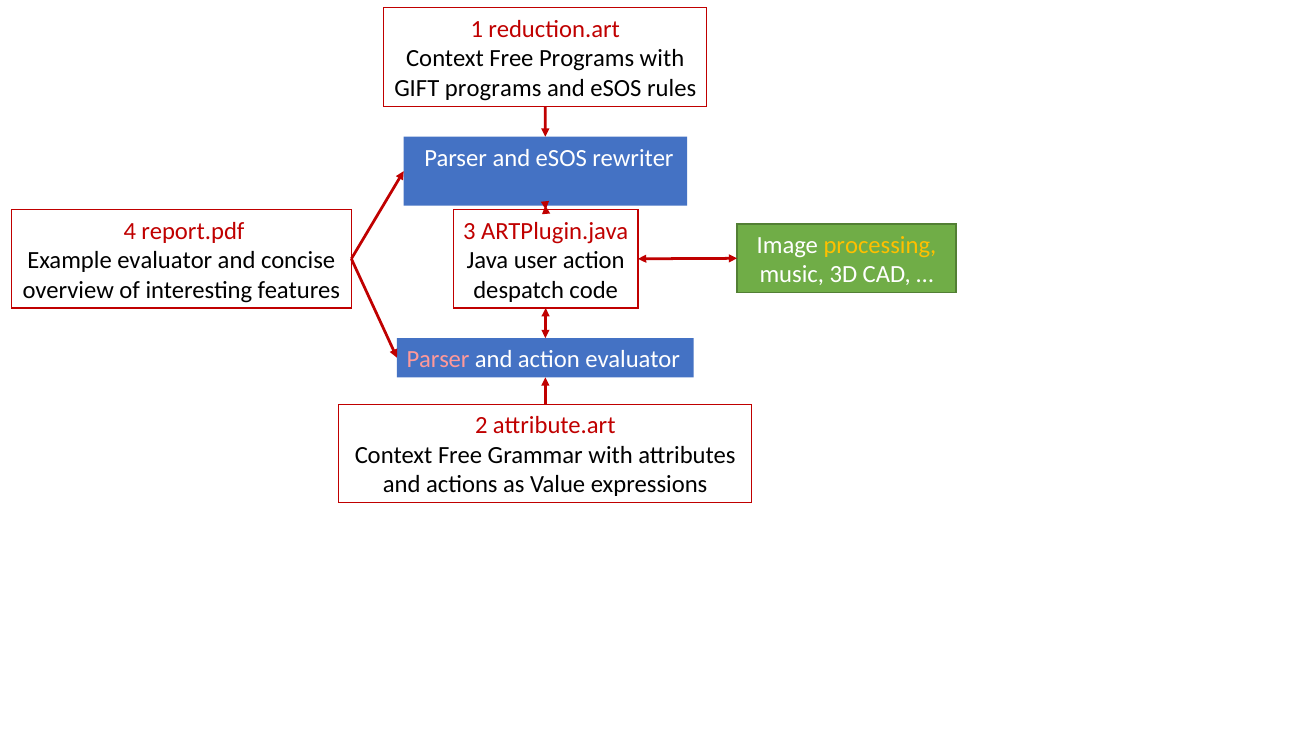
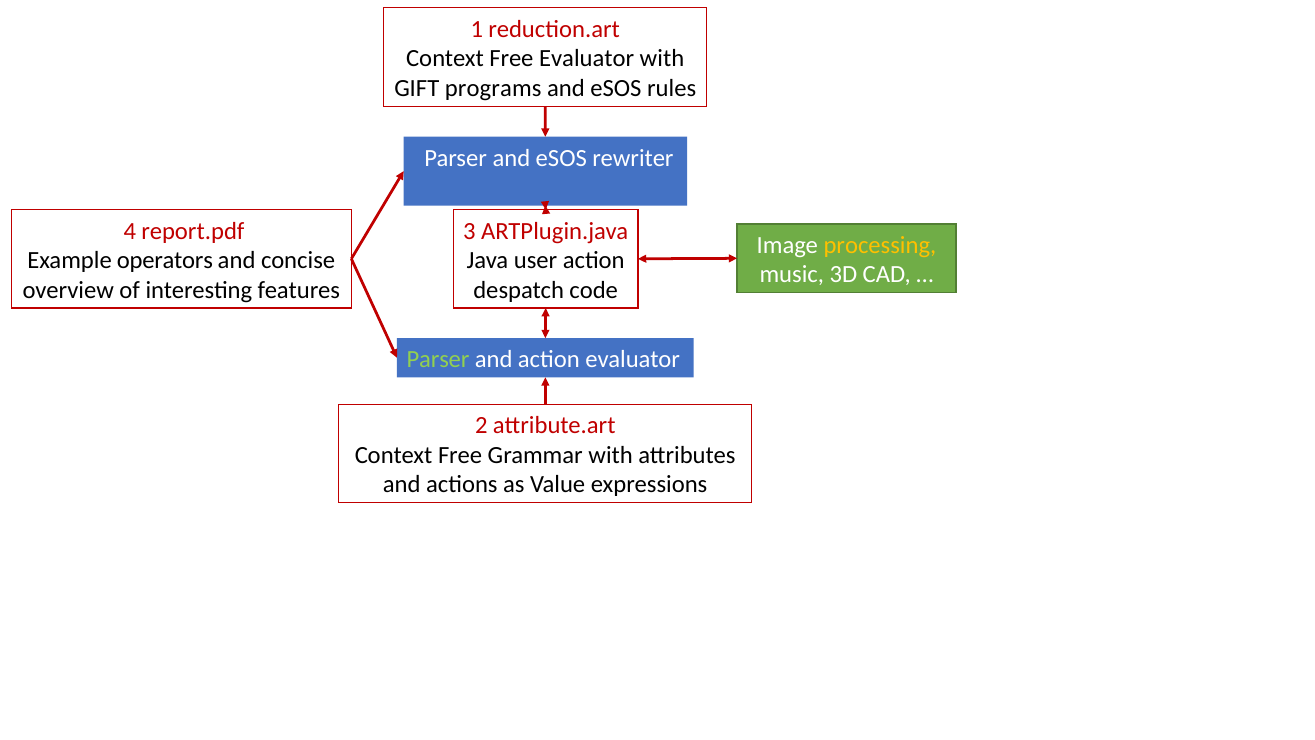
Free Programs: Programs -> Evaluator (587, 59)
Example evaluator: evaluator -> operators (165, 260)
Parser colour: pink -> light green (438, 359)
